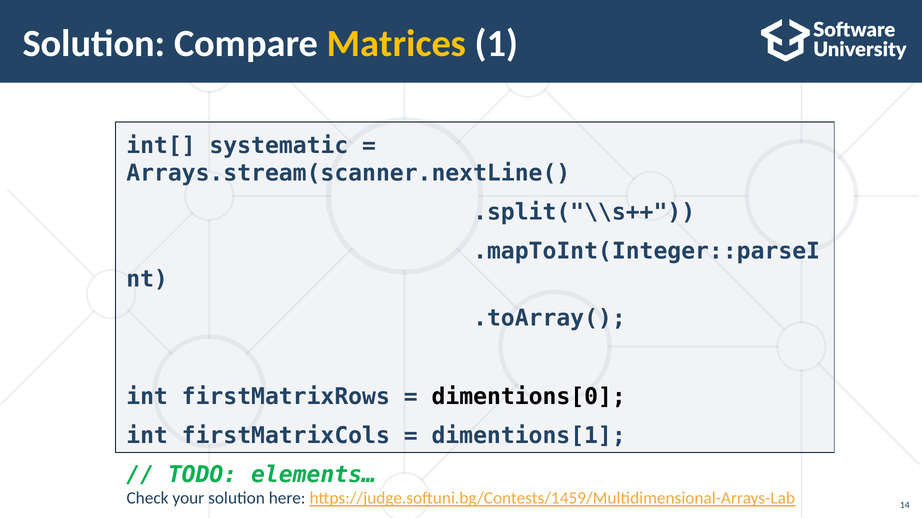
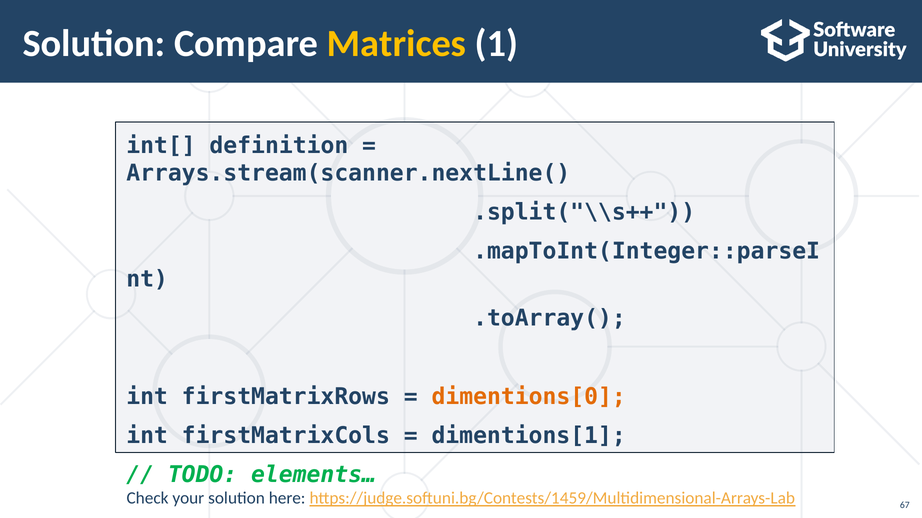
systematic: systematic -> definition (279, 146)
dimentions[0 colour: black -> orange (529, 397)
14: 14 -> 67 (905, 506)
